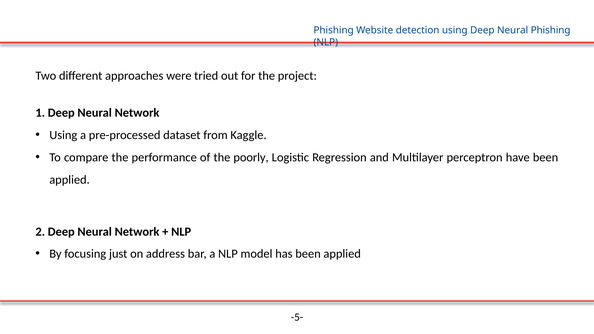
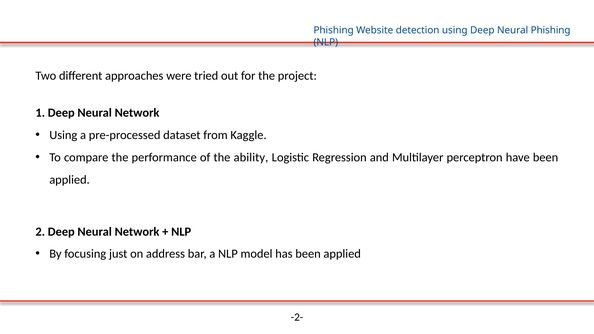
poorly: poorly -> ability (251, 157)
-5-: -5- -> -2- (297, 317)
